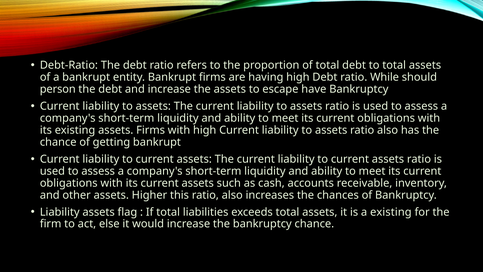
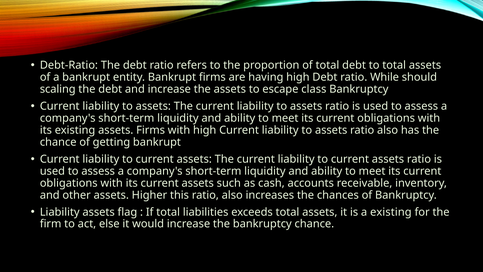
person: person -> scaling (58, 89)
have: have -> class (314, 89)
